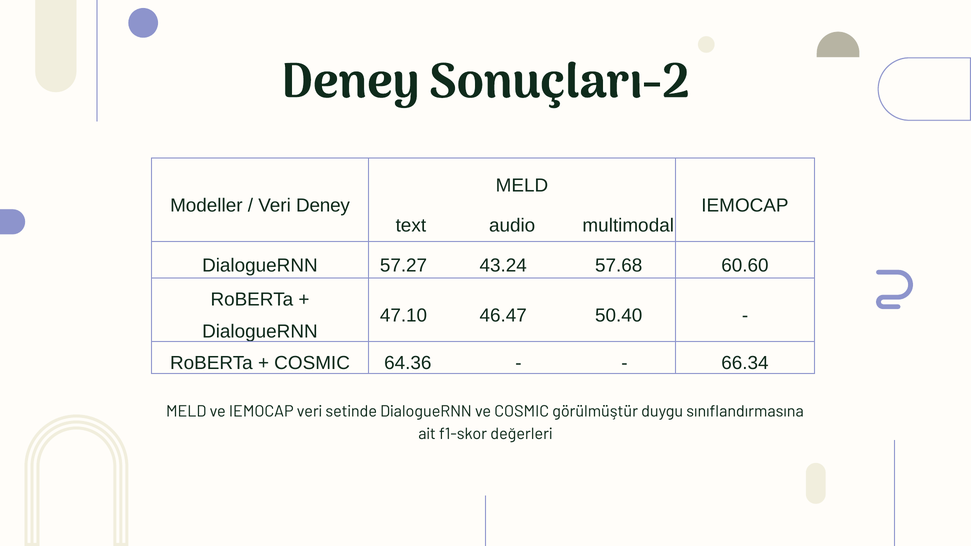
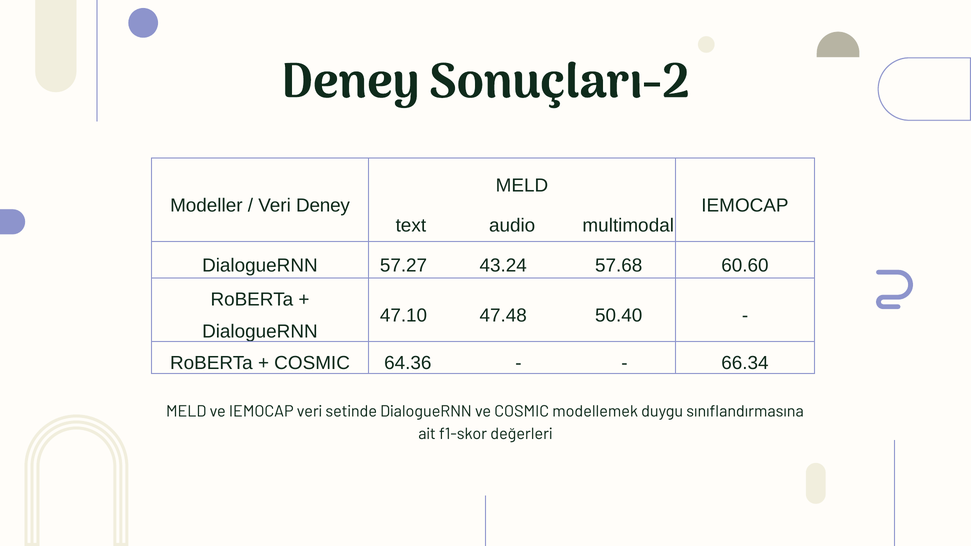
46.47: 46.47 -> 47.48 (503, 315)
görülmüştür: görülmüştür -> modellemek (595, 412)
